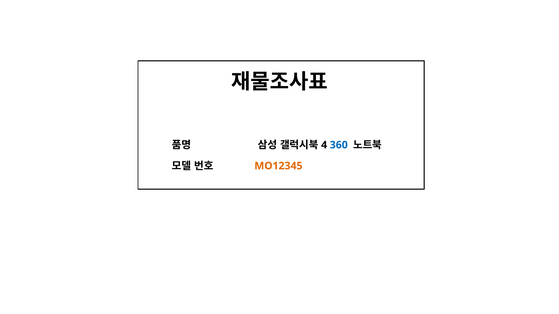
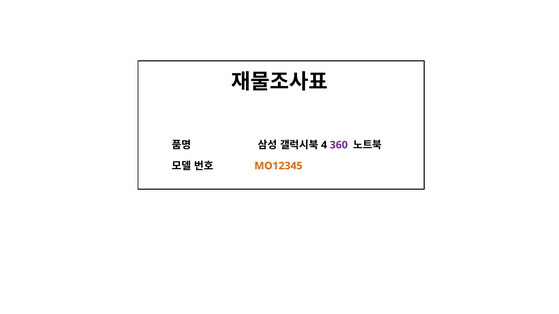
360 colour: blue -> purple (339, 145)
